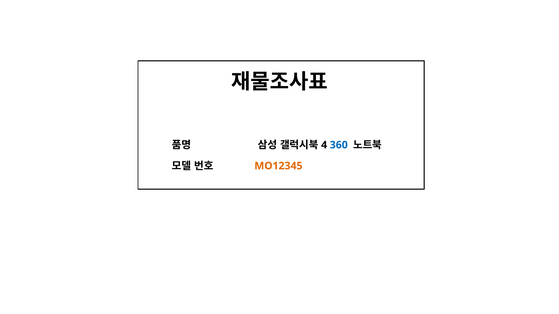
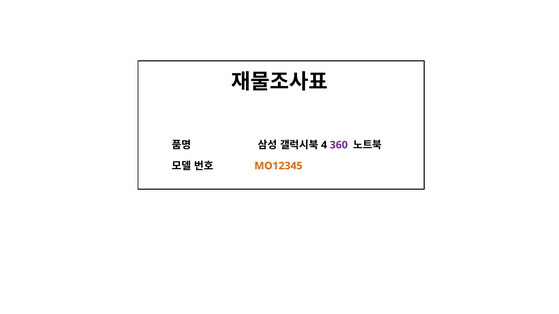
360 colour: blue -> purple (339, 145)
